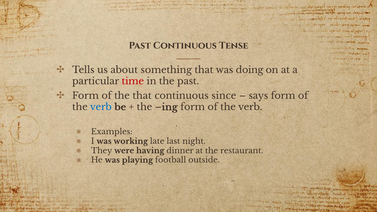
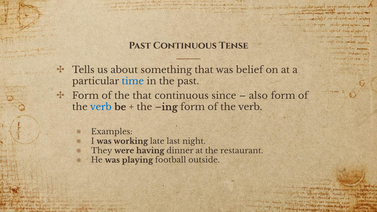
doing: doing -> belief (250, 70)
time colour: red -> blue (133, 81)
says: says -> also (258, 96)
